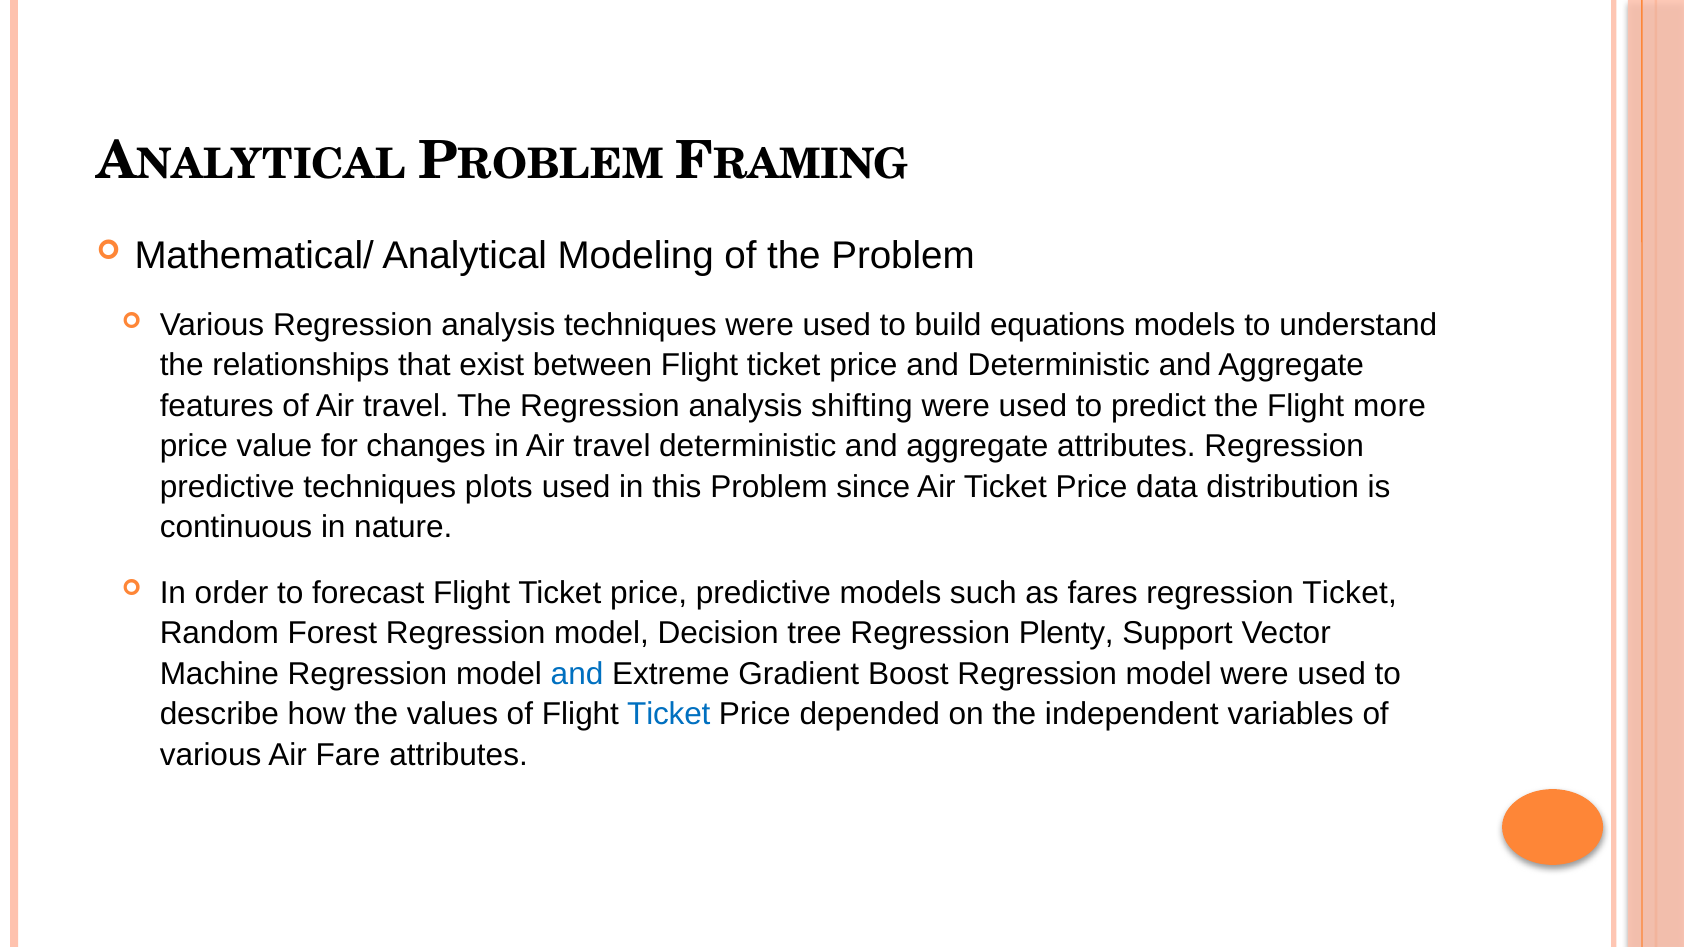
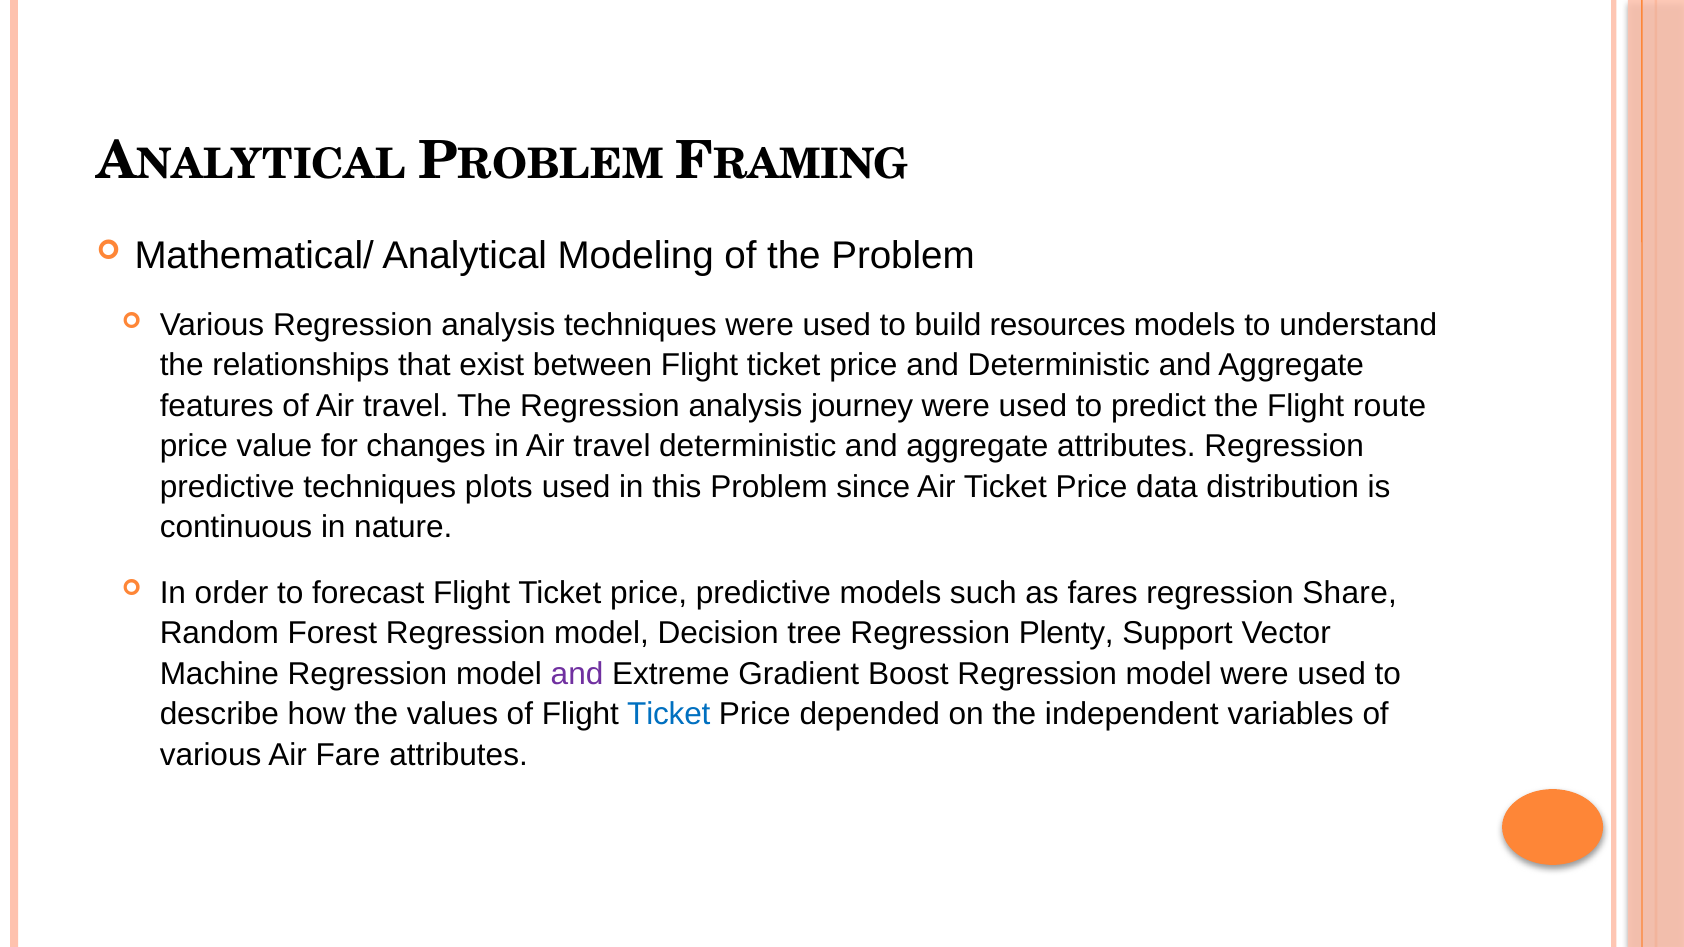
equations: equations -> resources (1058, 325)
shifting: shifting -> journey (862, 406)
more: more -> route (1390, 406)
regression Ticket: Ticket -> Share (1350, 593)
and colour: blue -> purple (577, 674)
